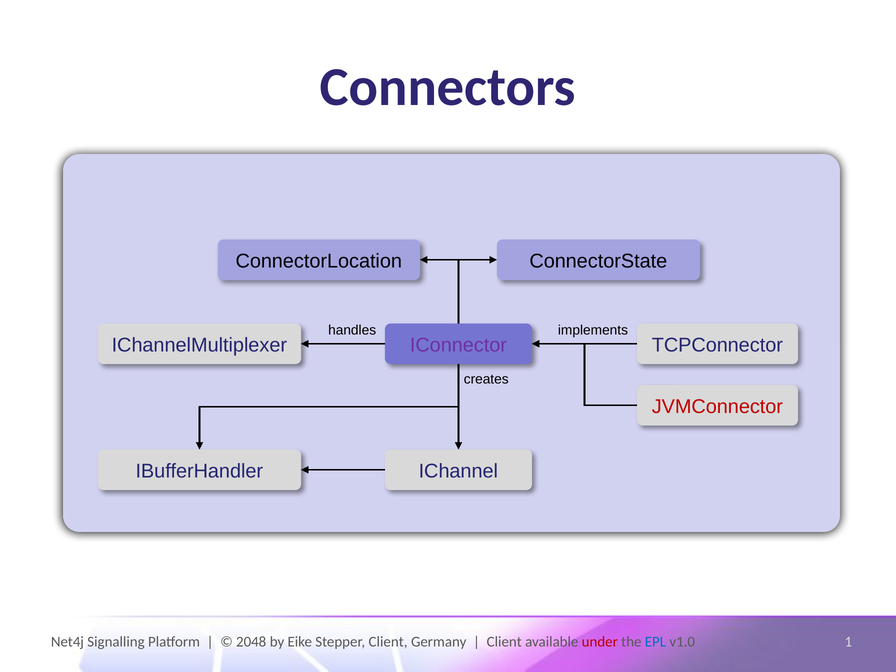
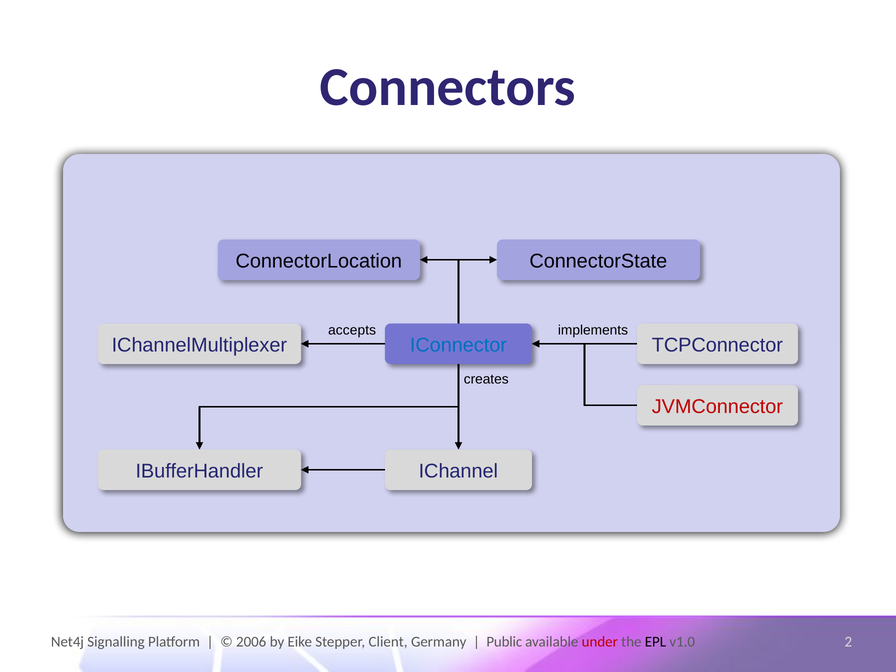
handles: handles -> accepts (352, 330)
IConnector colour: purple -> blue (458, 345)
2048: 2048 -> 2006 (251, 642)
Client: Client -> Public (504, 642)
EPL colour: blue -> black (655, 642)
1: 1 -> 2 (848, 642)
